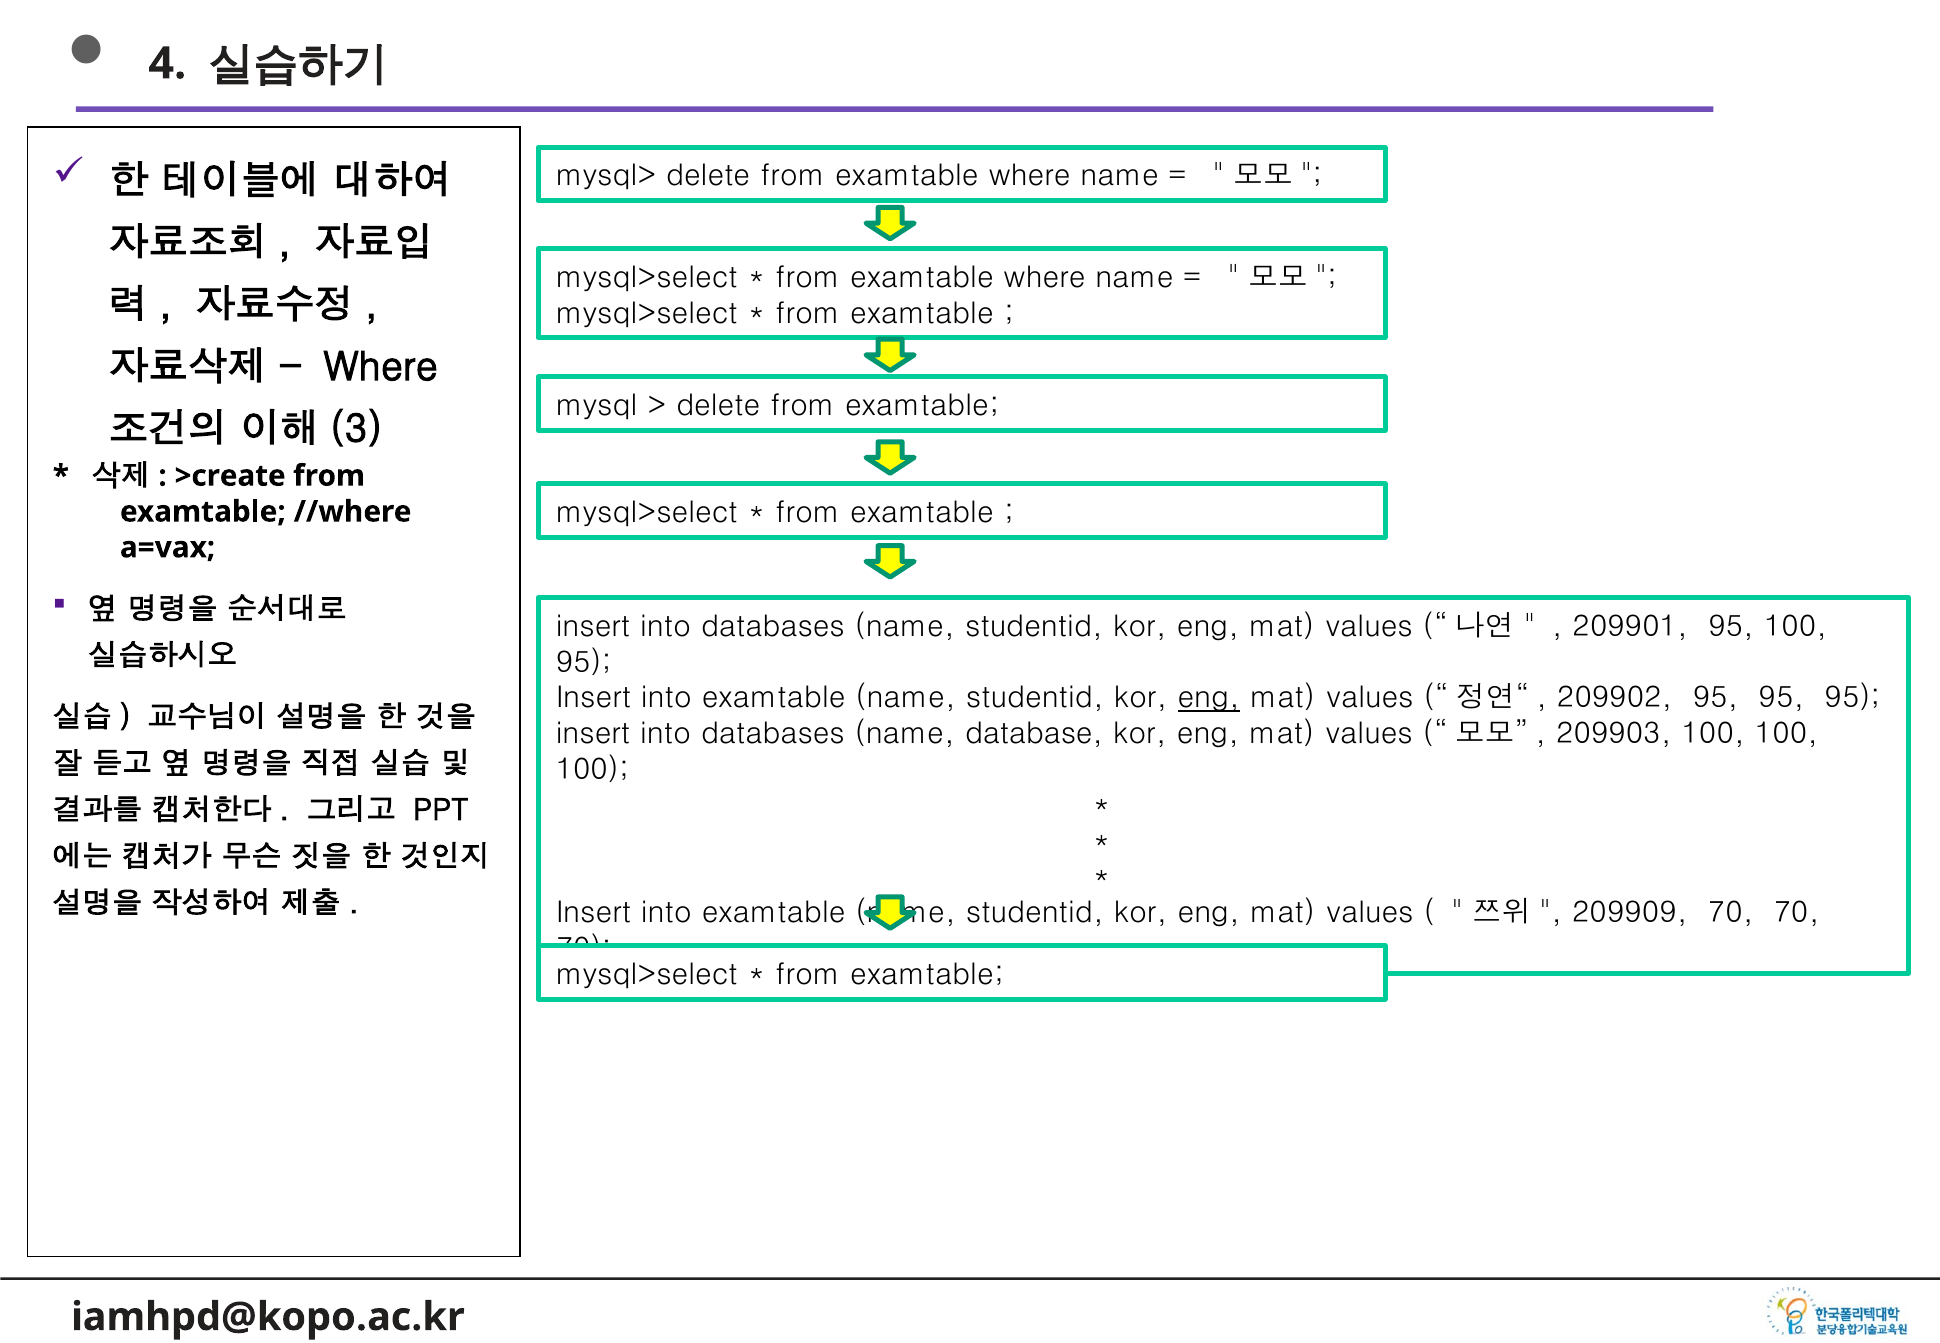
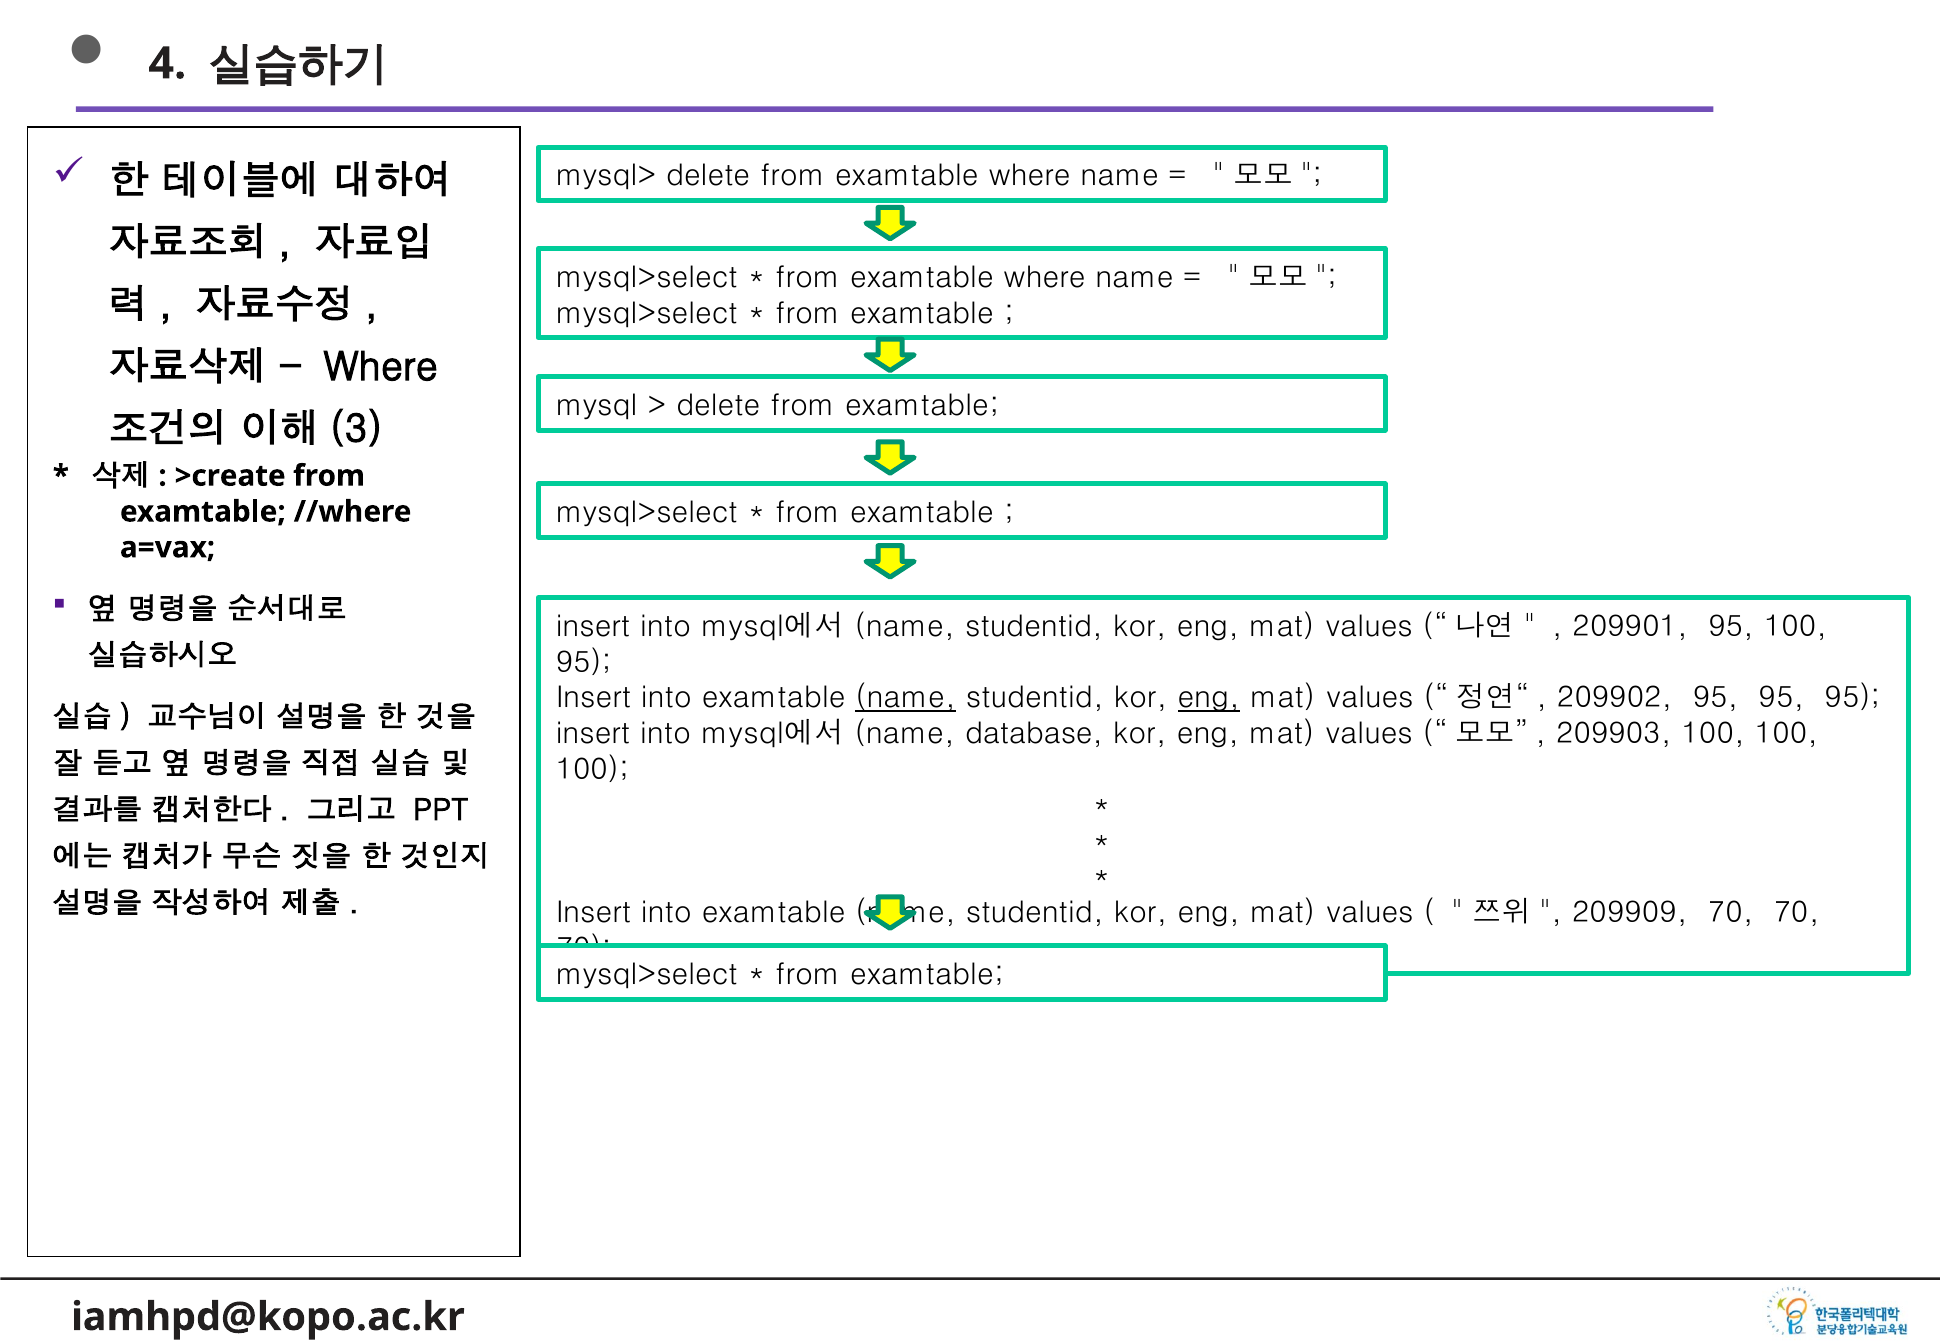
databases: databases -> mysql에서 (773, 626)
name underline: none -> present (906, 698)
databases: databases -> mysql에서 (773, 734)
